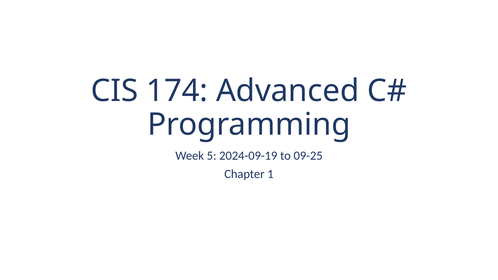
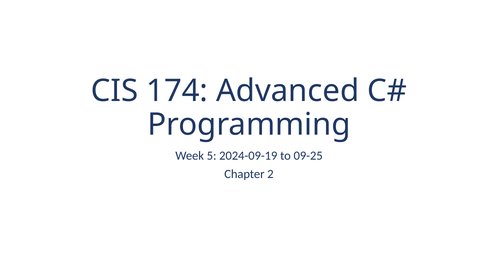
1: 1 -> 2 (270, 174)
